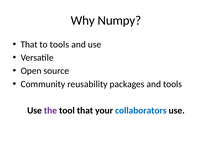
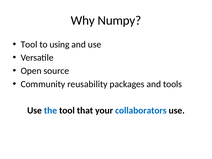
That: That -> Tool (29, 44)
to tools: tools -> using (60, 44)
the colour: purple -> blue (50, 110)
